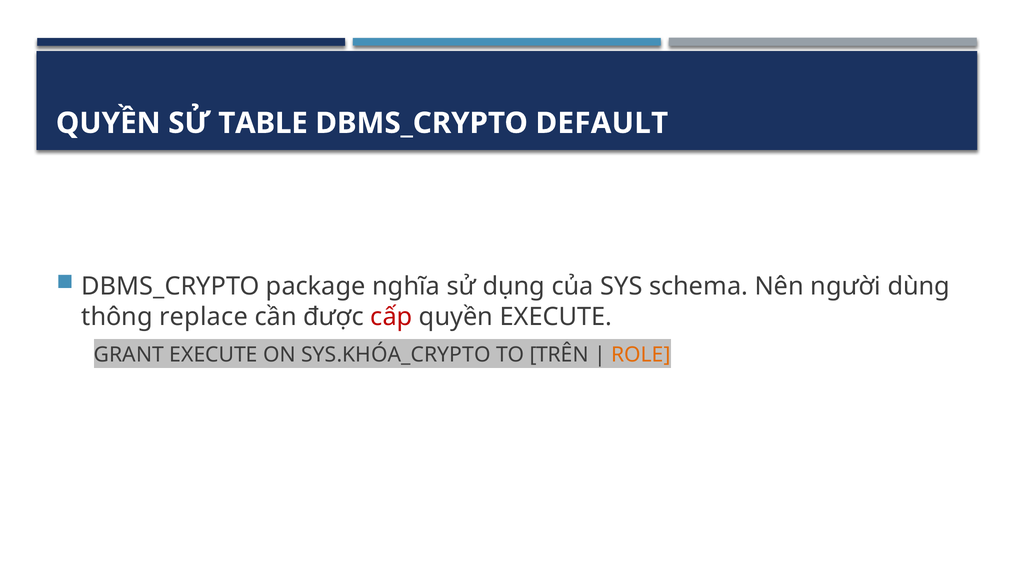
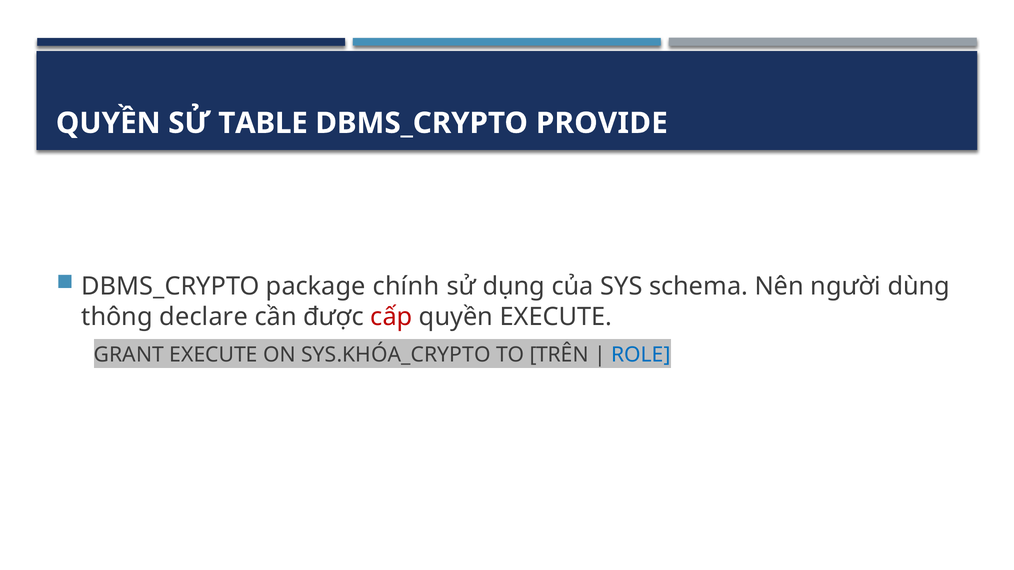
DEFAULT: DEFAULT -> PROVIDE (602, 123)
nghĩa: nghĩa -> chính (406, 286)
replace: replace -> declare (204, 317)
ROLE colour: orange -> blue (641, 355)
